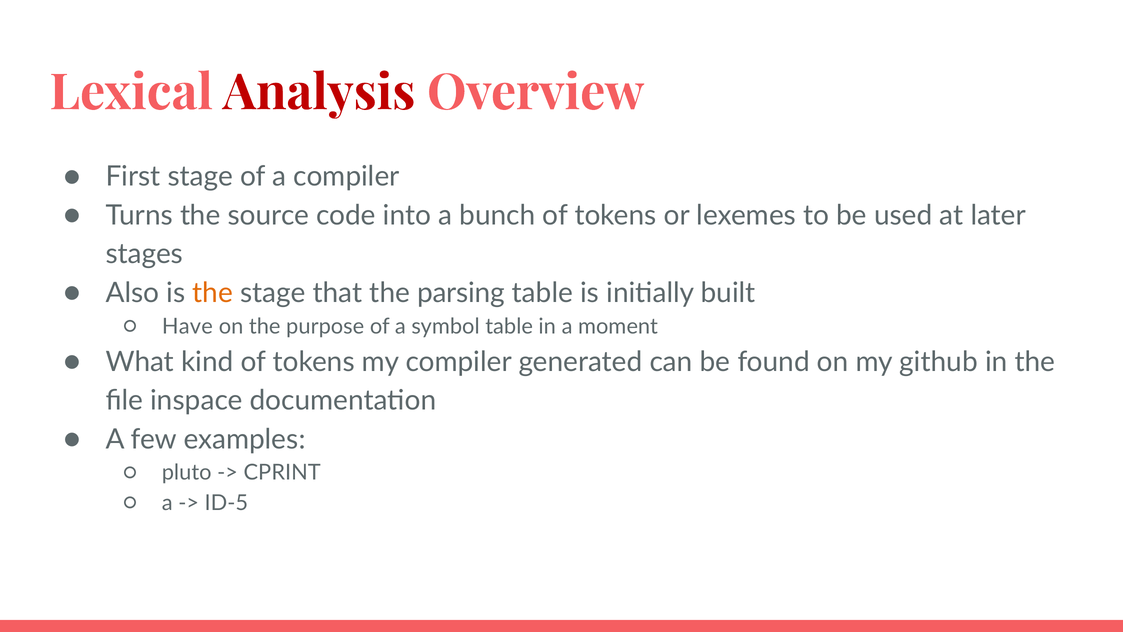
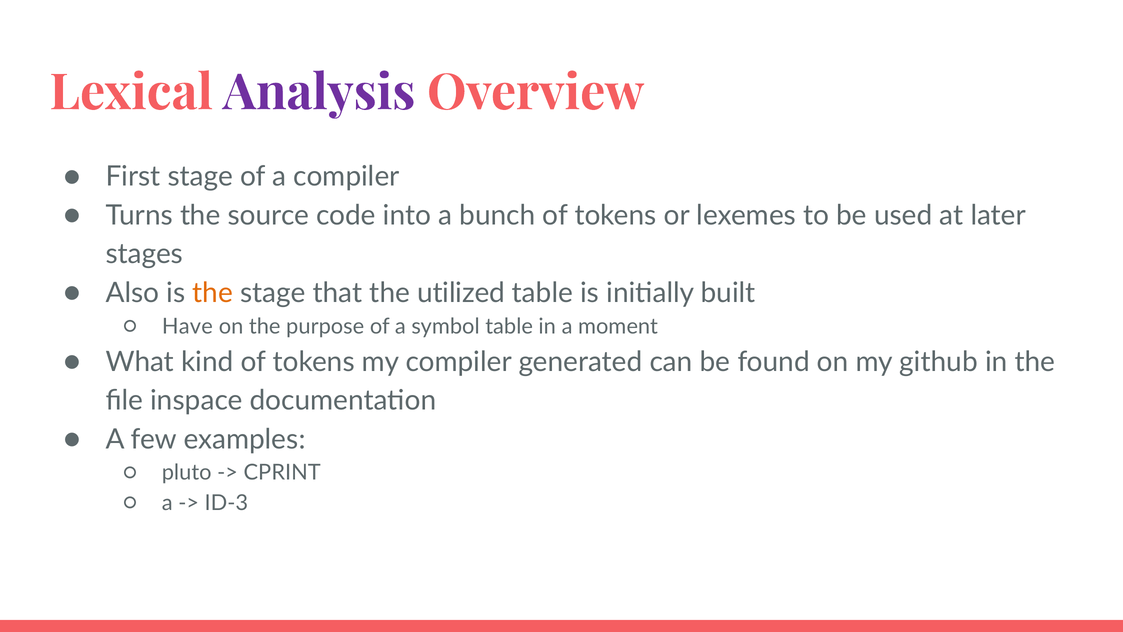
Analysis colour: red -> purple (319, 93)
parsing: parsing -> utilized (461, 293)
ID-5: ID-5 -> ID-3 (226, 503)
